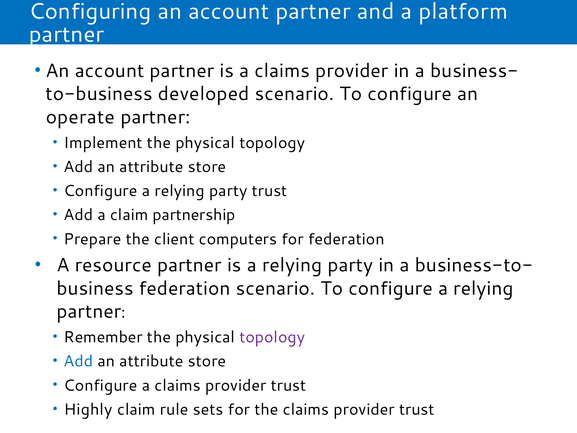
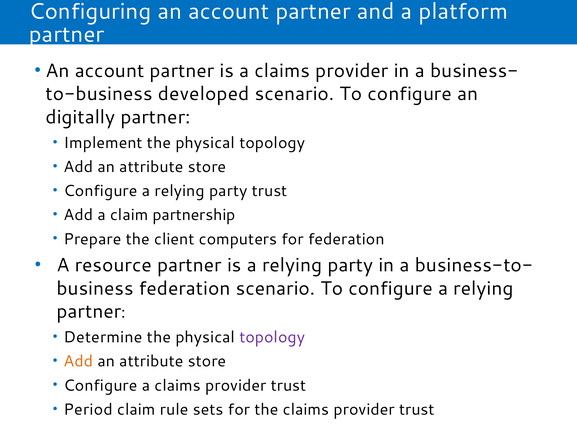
operate: operate -> digitally (80, 117)
Remember: Remember -> Determine (103, 337)
Add colour: blue -> orange (78, 361)
Highly: Highly -> Period (88, 409)
